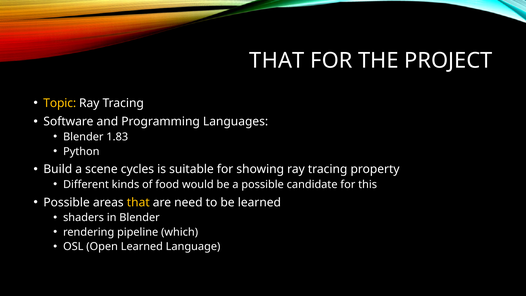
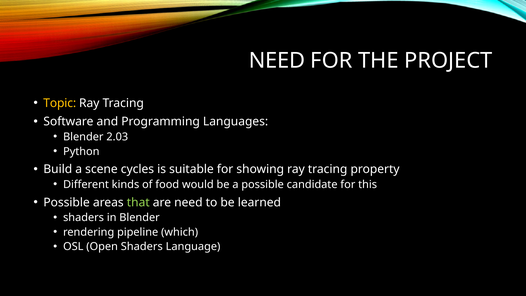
THAT: THAT -> NEED (277, 61)
1.83: 1.83 -> 2.03 (117, 137)
that colour: yellow -> light green (138, 202)
Open Learned: Learned -> Shaders (142, 247)
